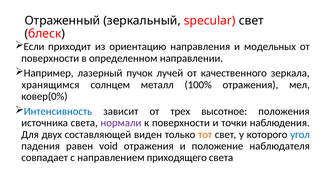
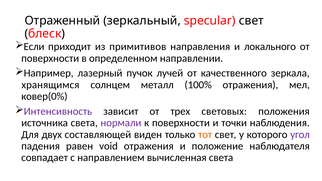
ориентацию: ориентацию -> примитивов (138, 47)
модельных: модельных -> локального (270, 47)
Интенсивность colour: blue -> purple (58, 111)
высотное: высотное -> световых (224, 111)
угол colour: blue -> purple (300, 135)
приходящего: приходящего -> вычисленная (177, 158)
